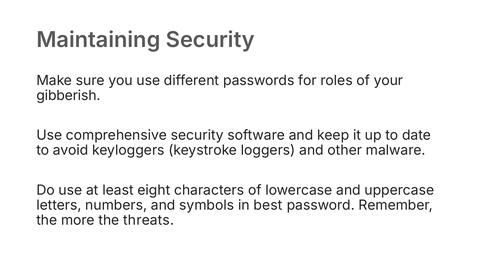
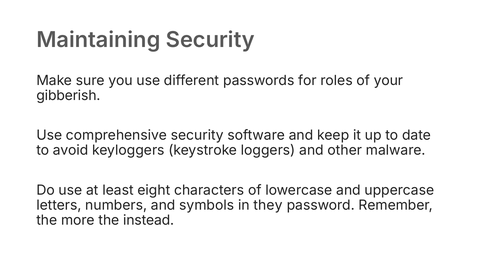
best: best -> they (268, 205)
threats: threats -> instead (149, 220)
